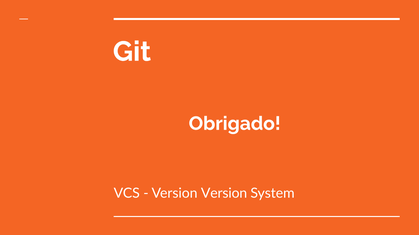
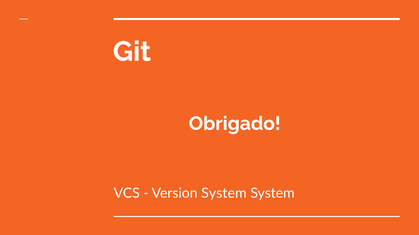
Version Version: Version -> System (224, 194)
